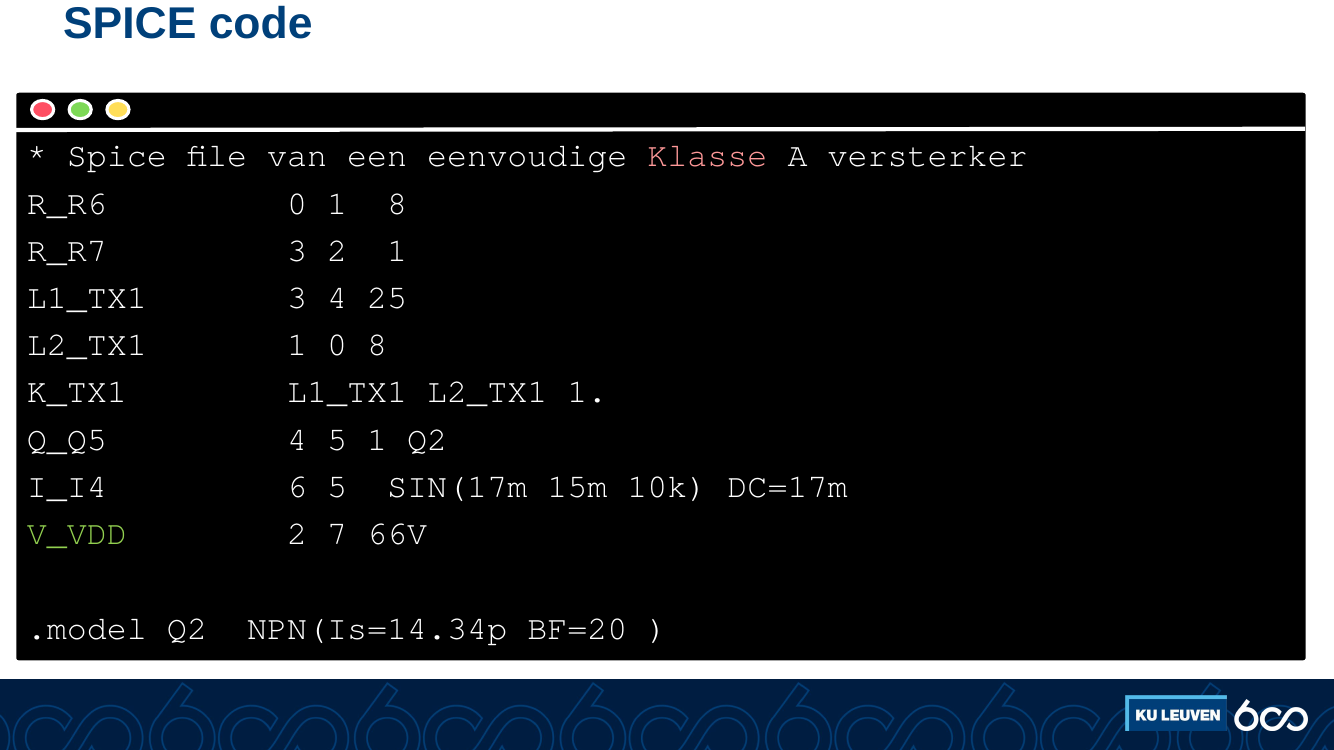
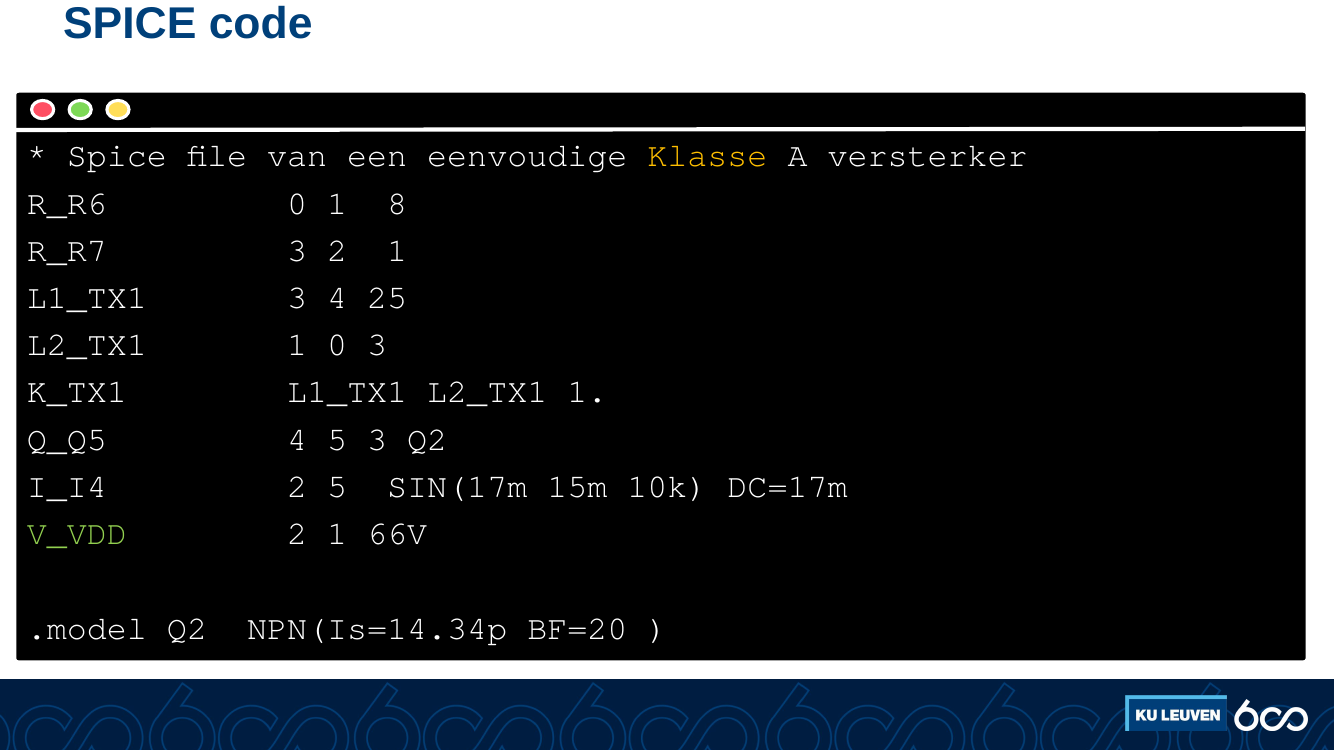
Klasse colour: pink -> yellow (707, 156)
0 8: 8 -> 3 (377, 345)
5 1: 1 -> 3 (377, 439)
I_I4 6: 6 -> 2 (297, 487)
7: 7 -> 1 (337, 534)
